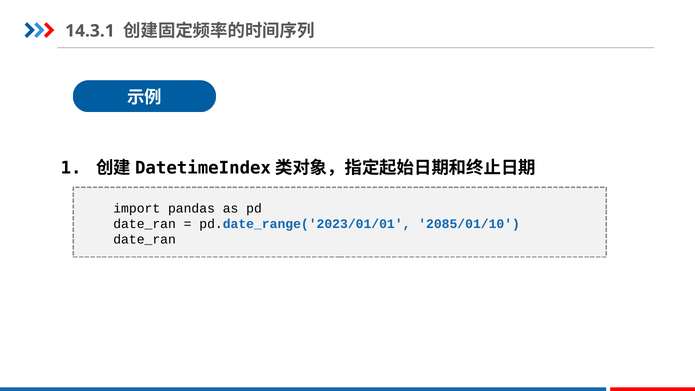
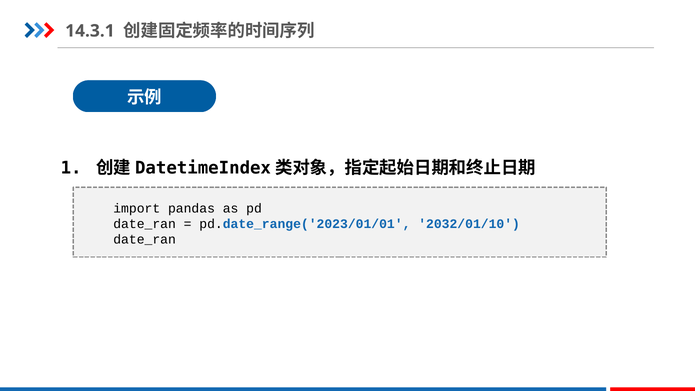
2085/01/10: 2085/01/10 -> 2032/01/10 (469, 224)
